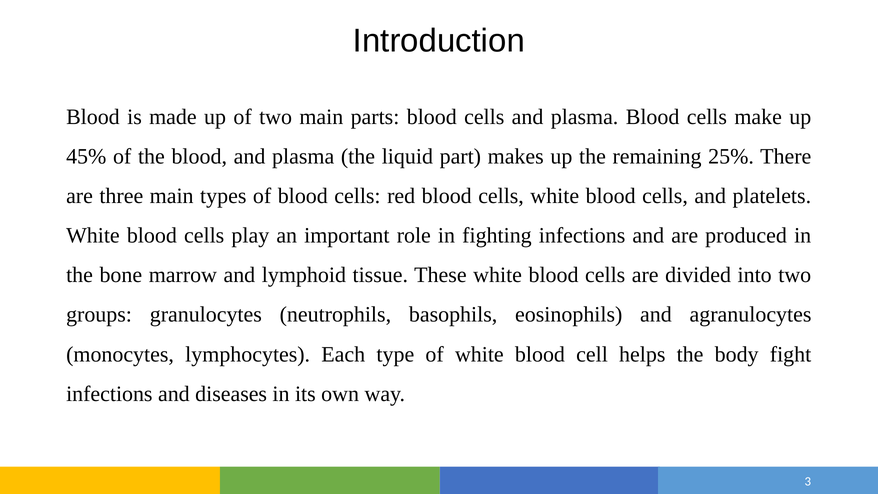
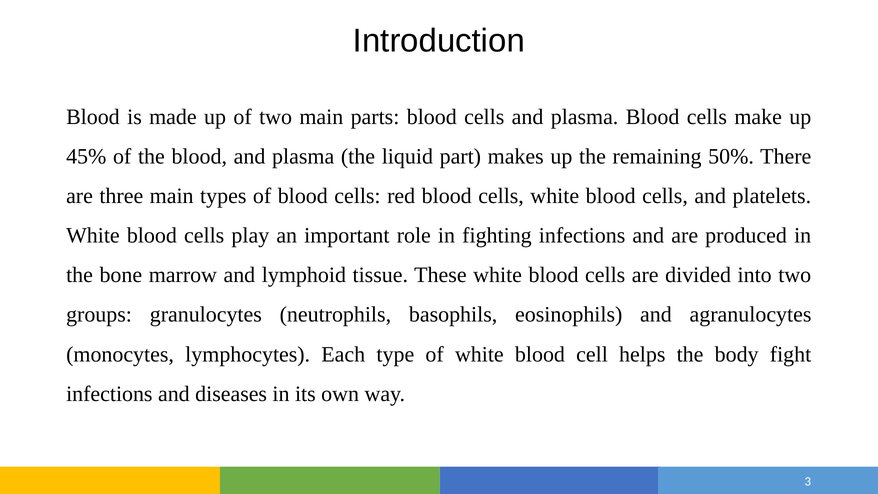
25%: 25% -> 50% (731, 157)
